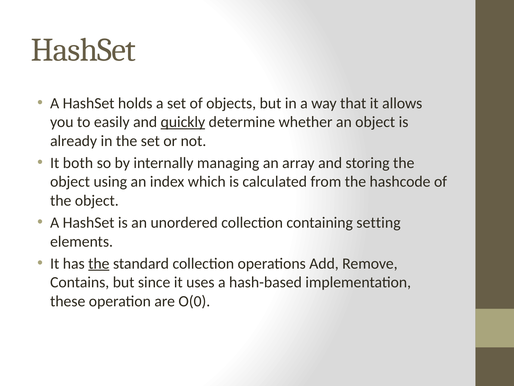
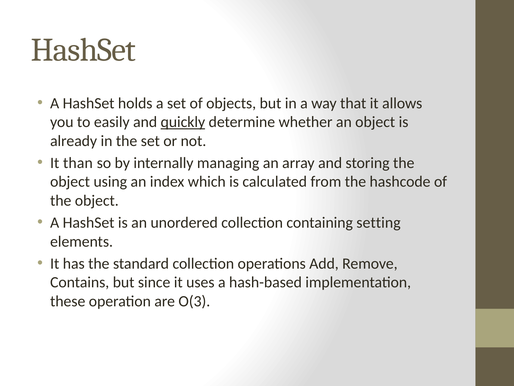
both: both -> than (78, 163)
the underline: present -> none (99, 263)
O(0: O(0 -> O(3 (194, 301)
